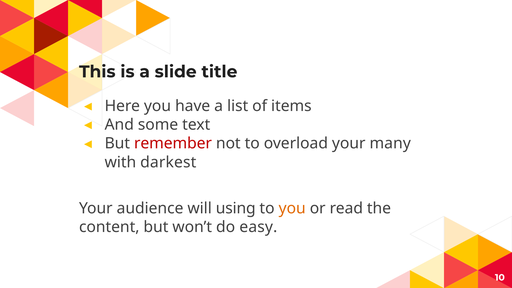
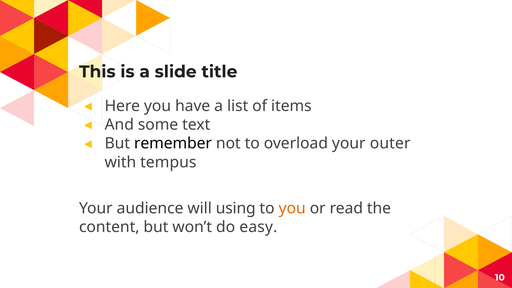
remember colour: red -> black (173, 143)
many: many -> outer (390, 143)
darkest: darkest -> tempus (168, 162)
